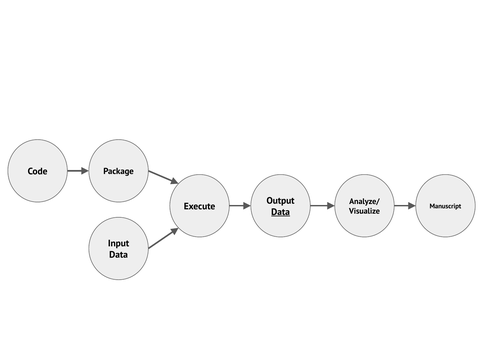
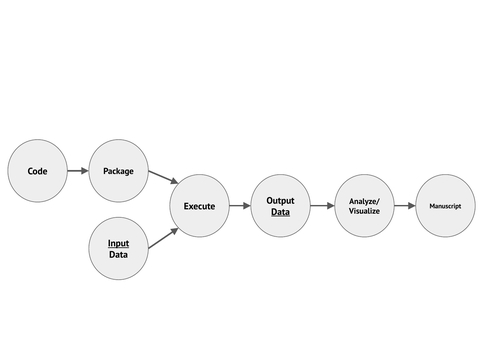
Input underline: none -> present (119, 243)
